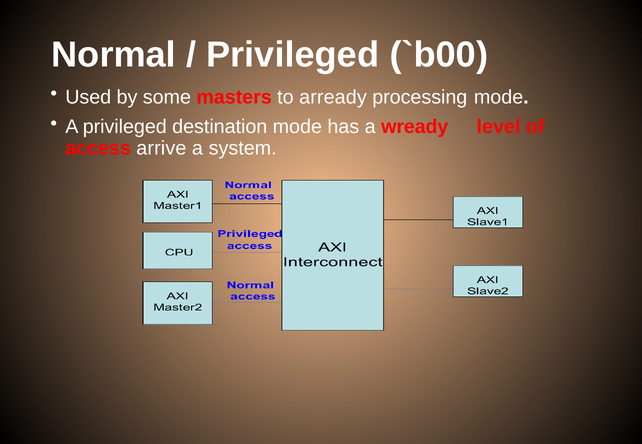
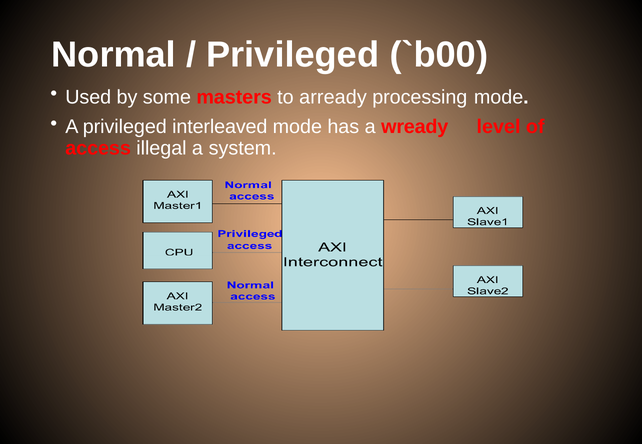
destination: destination -> interleaved (220, 127)
arrive: arrive -> illegal (161, 148)
